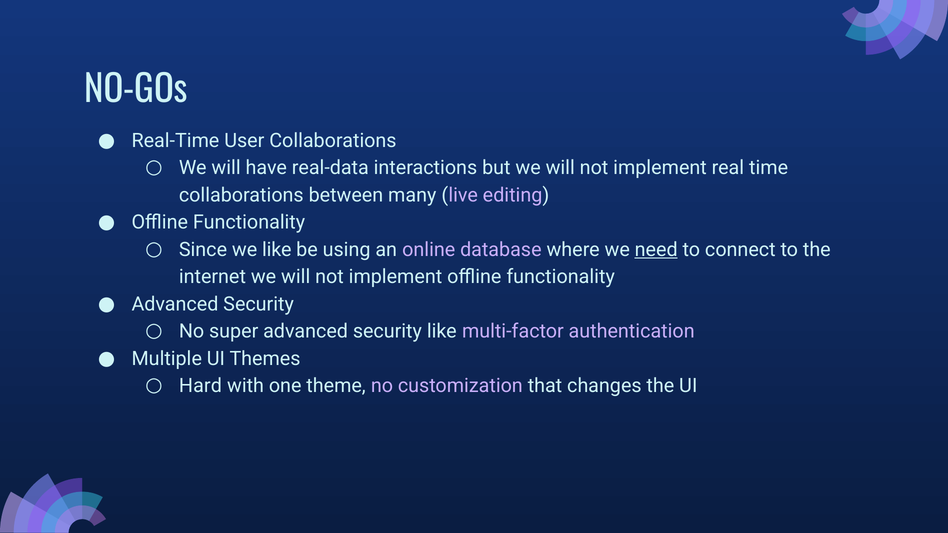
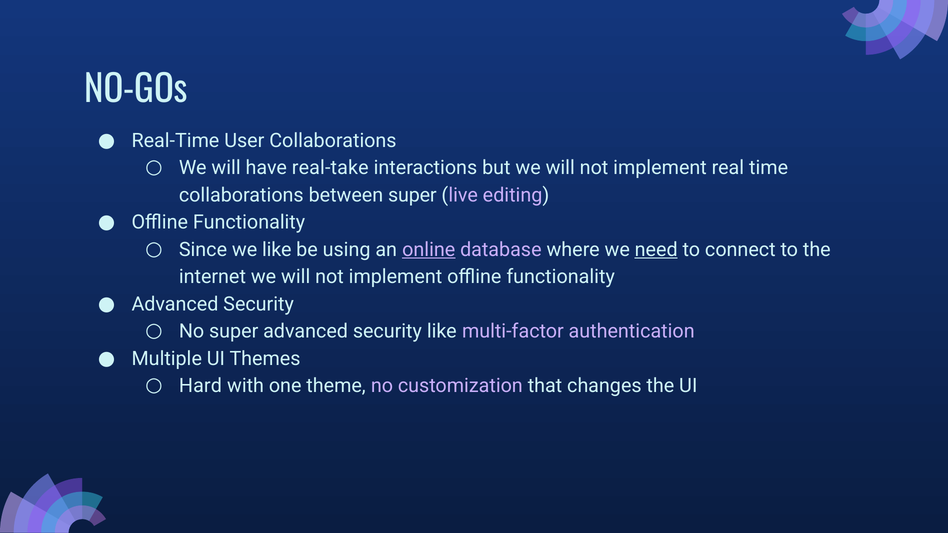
real-data: real-data -> real-take (330, 168)
between many: many -> super (412, 195)
online underline: none -> present (429, 250)
